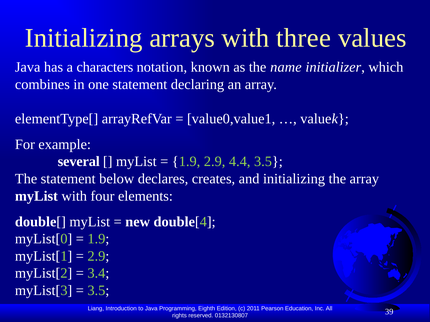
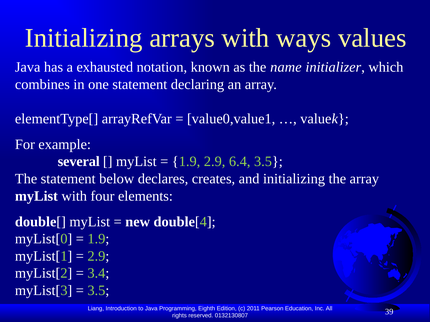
three: three -> ways (304, 38)
characters: characters -> exhausted (105, 67)
4.4: 4.4 -> 6.4 (240, 162)
